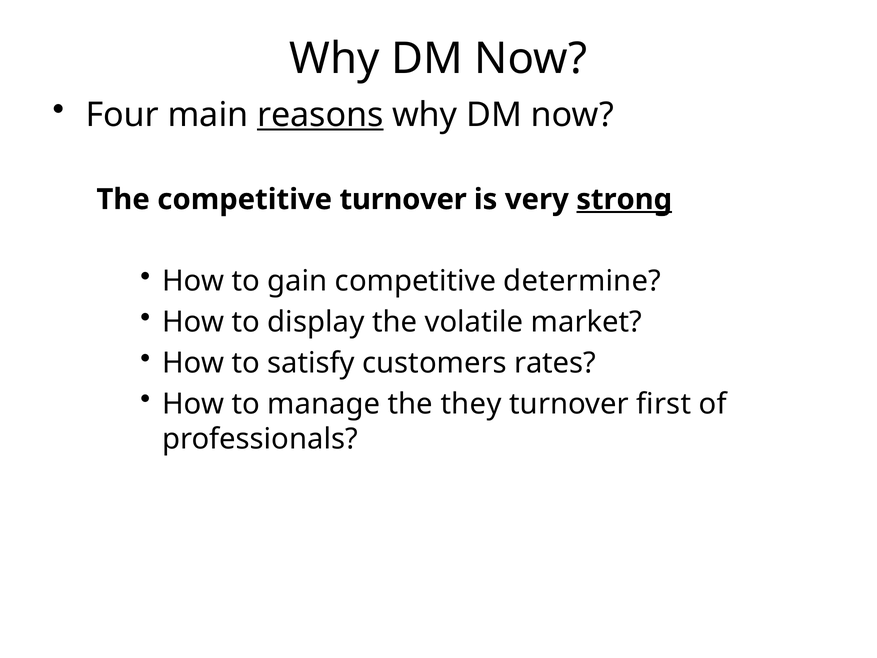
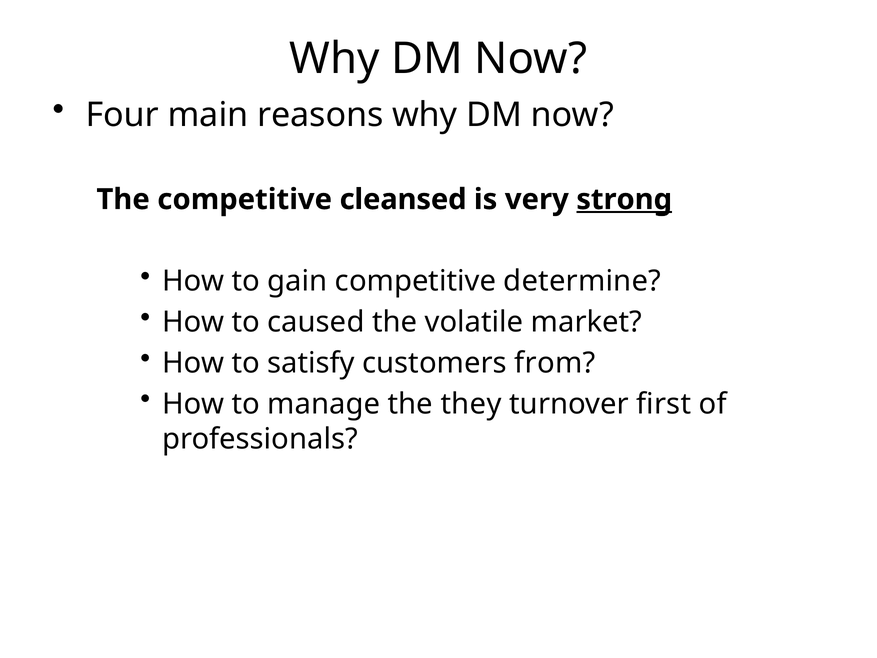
reasons underline: present -> none (320, 115)
competitive turnover: turnover -> cleansed (403, 199)
display: display -> caused (316, 322)
rates: rates -> from (555, 363)
